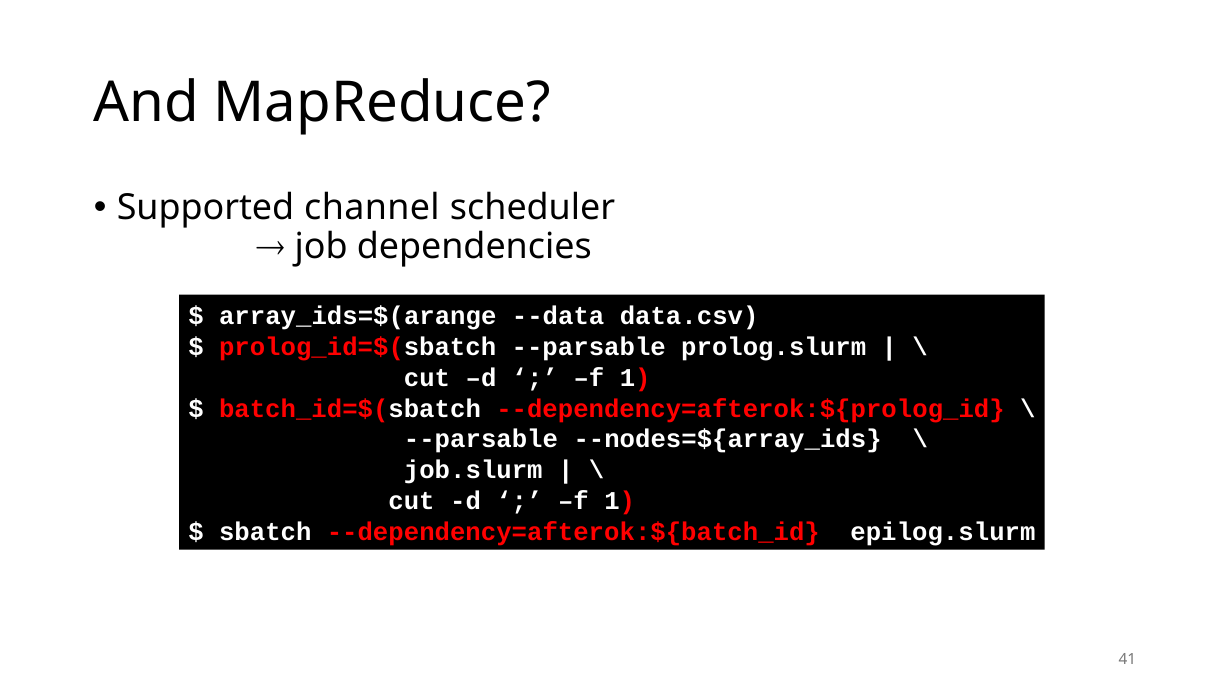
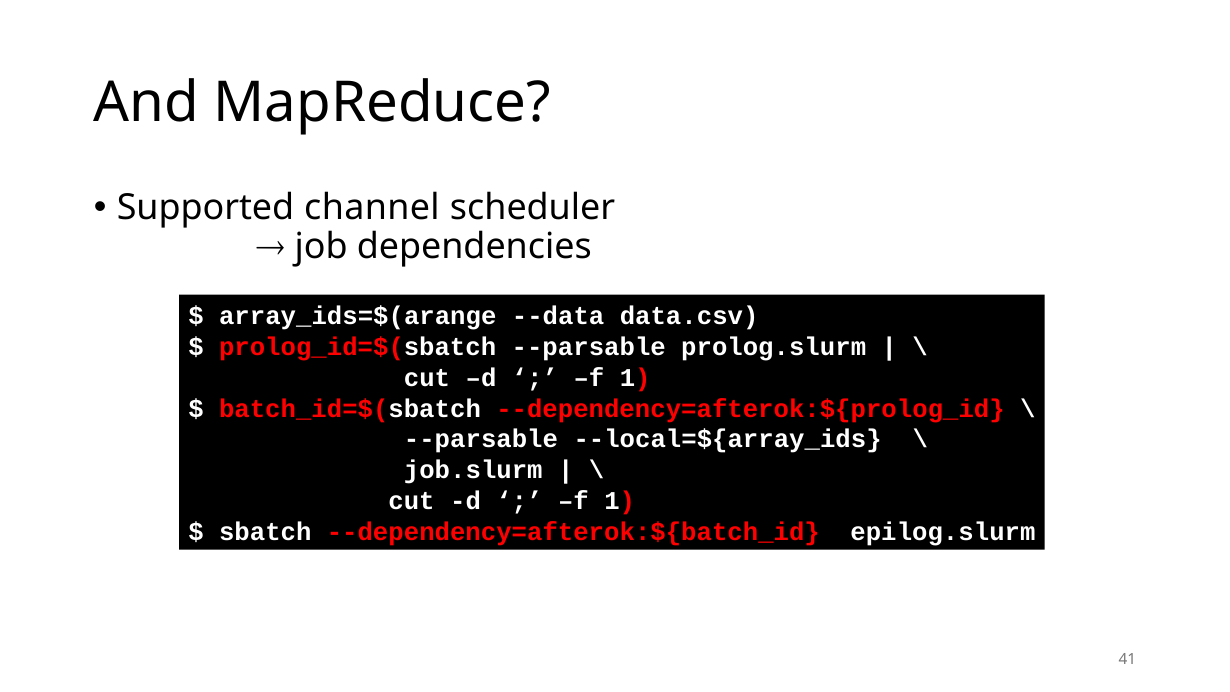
--nodes=${array_ids: --nodes=${array_ids -> --local=${array_ids (728, 439)
